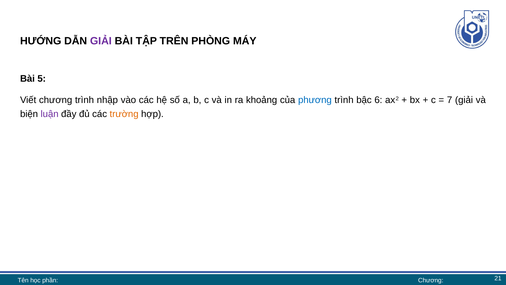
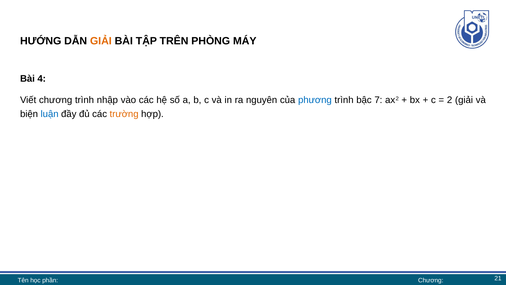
GIẢI colour: purple -> orange (101, 41)
5: 5 -> 4 (42, 79)
khoảng: khoảng -> nguyên (262, 100)
6: 6 -> 7 (378, 100)
7: 7 -> 2 (450, 100)
luận colour: purple -> blue (50, 114)
